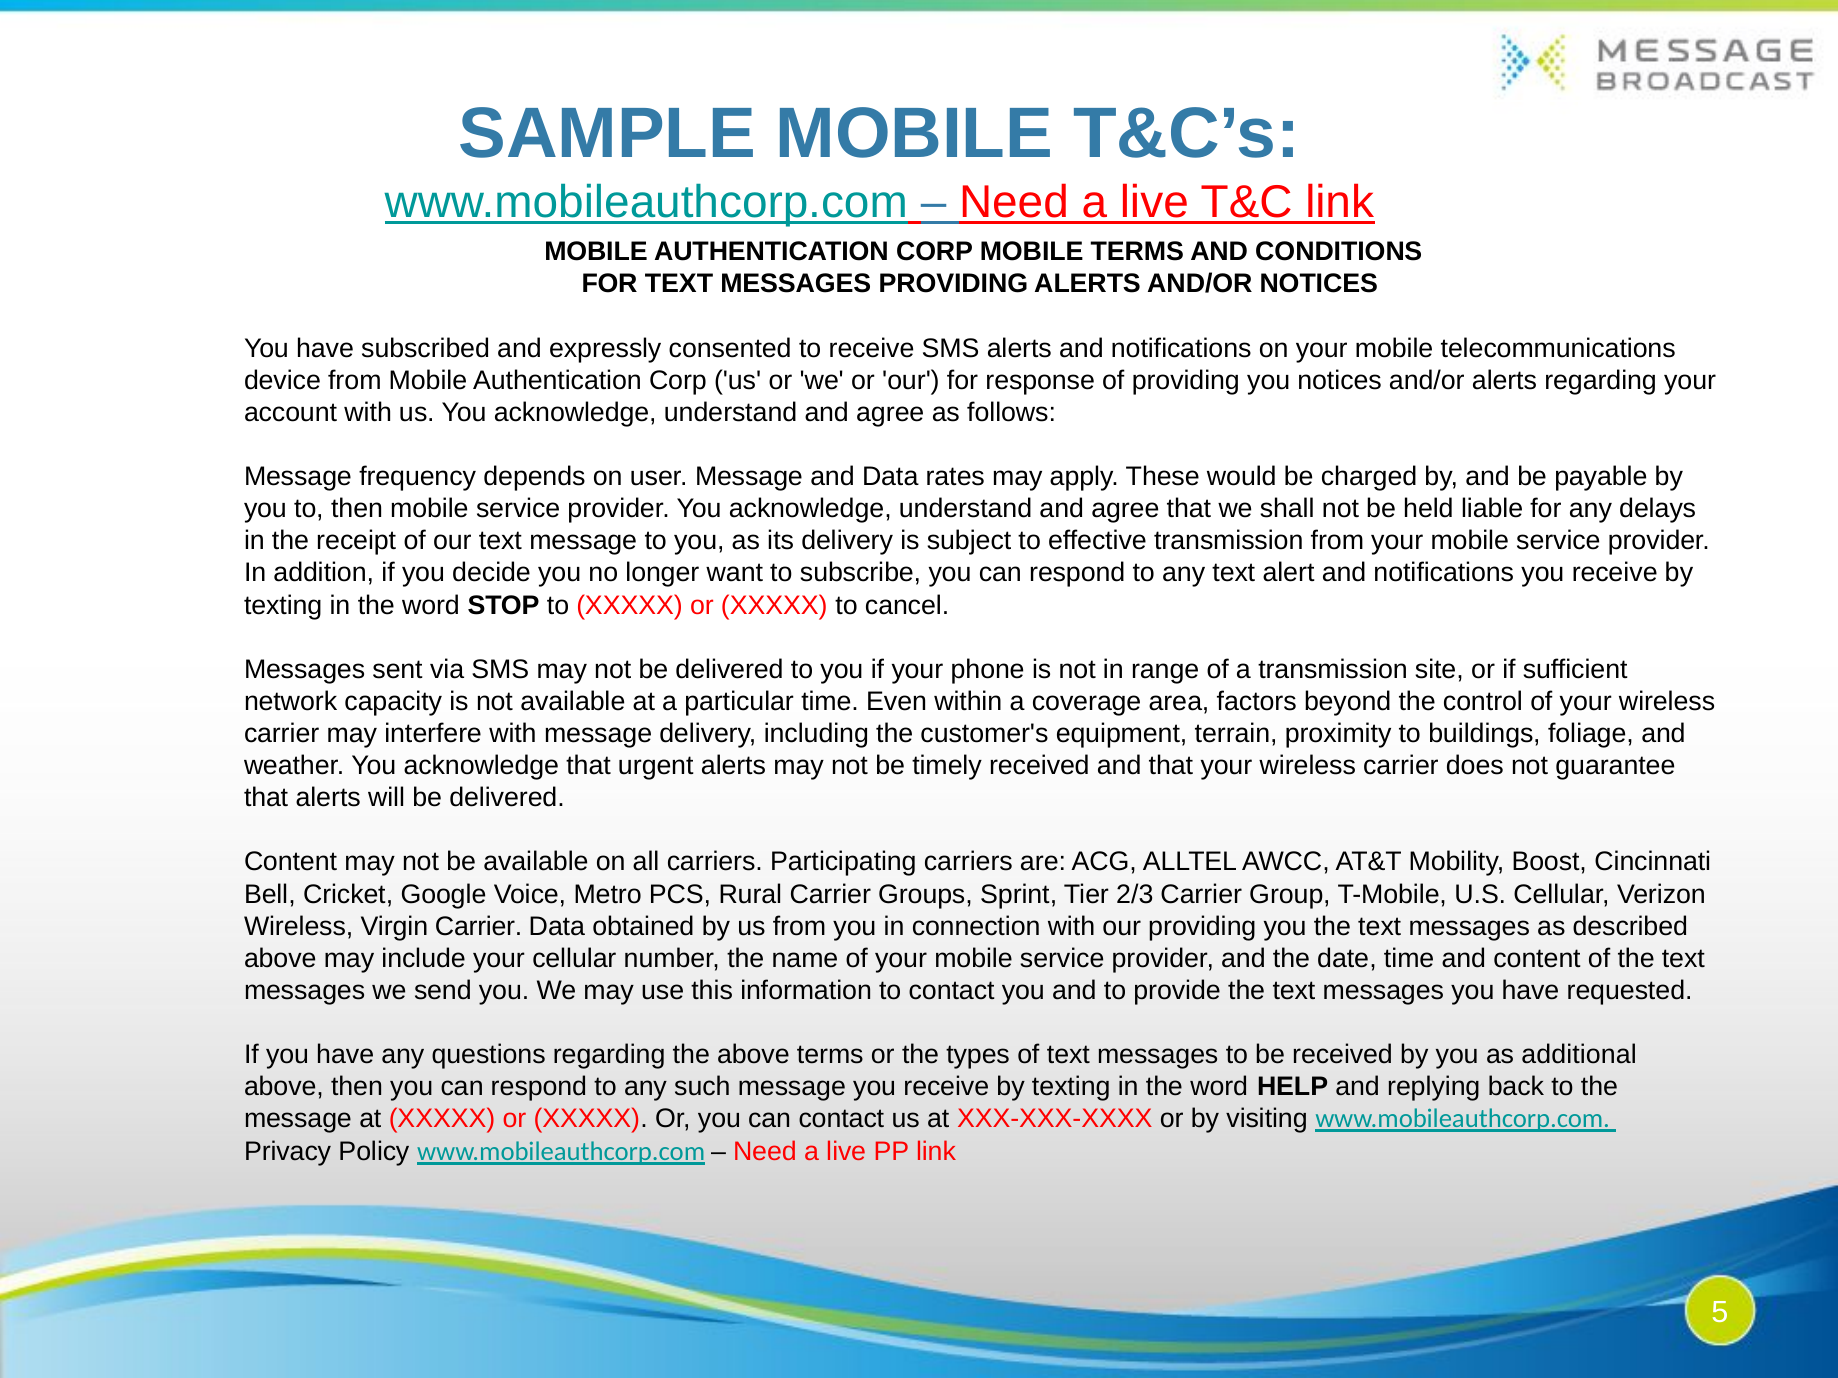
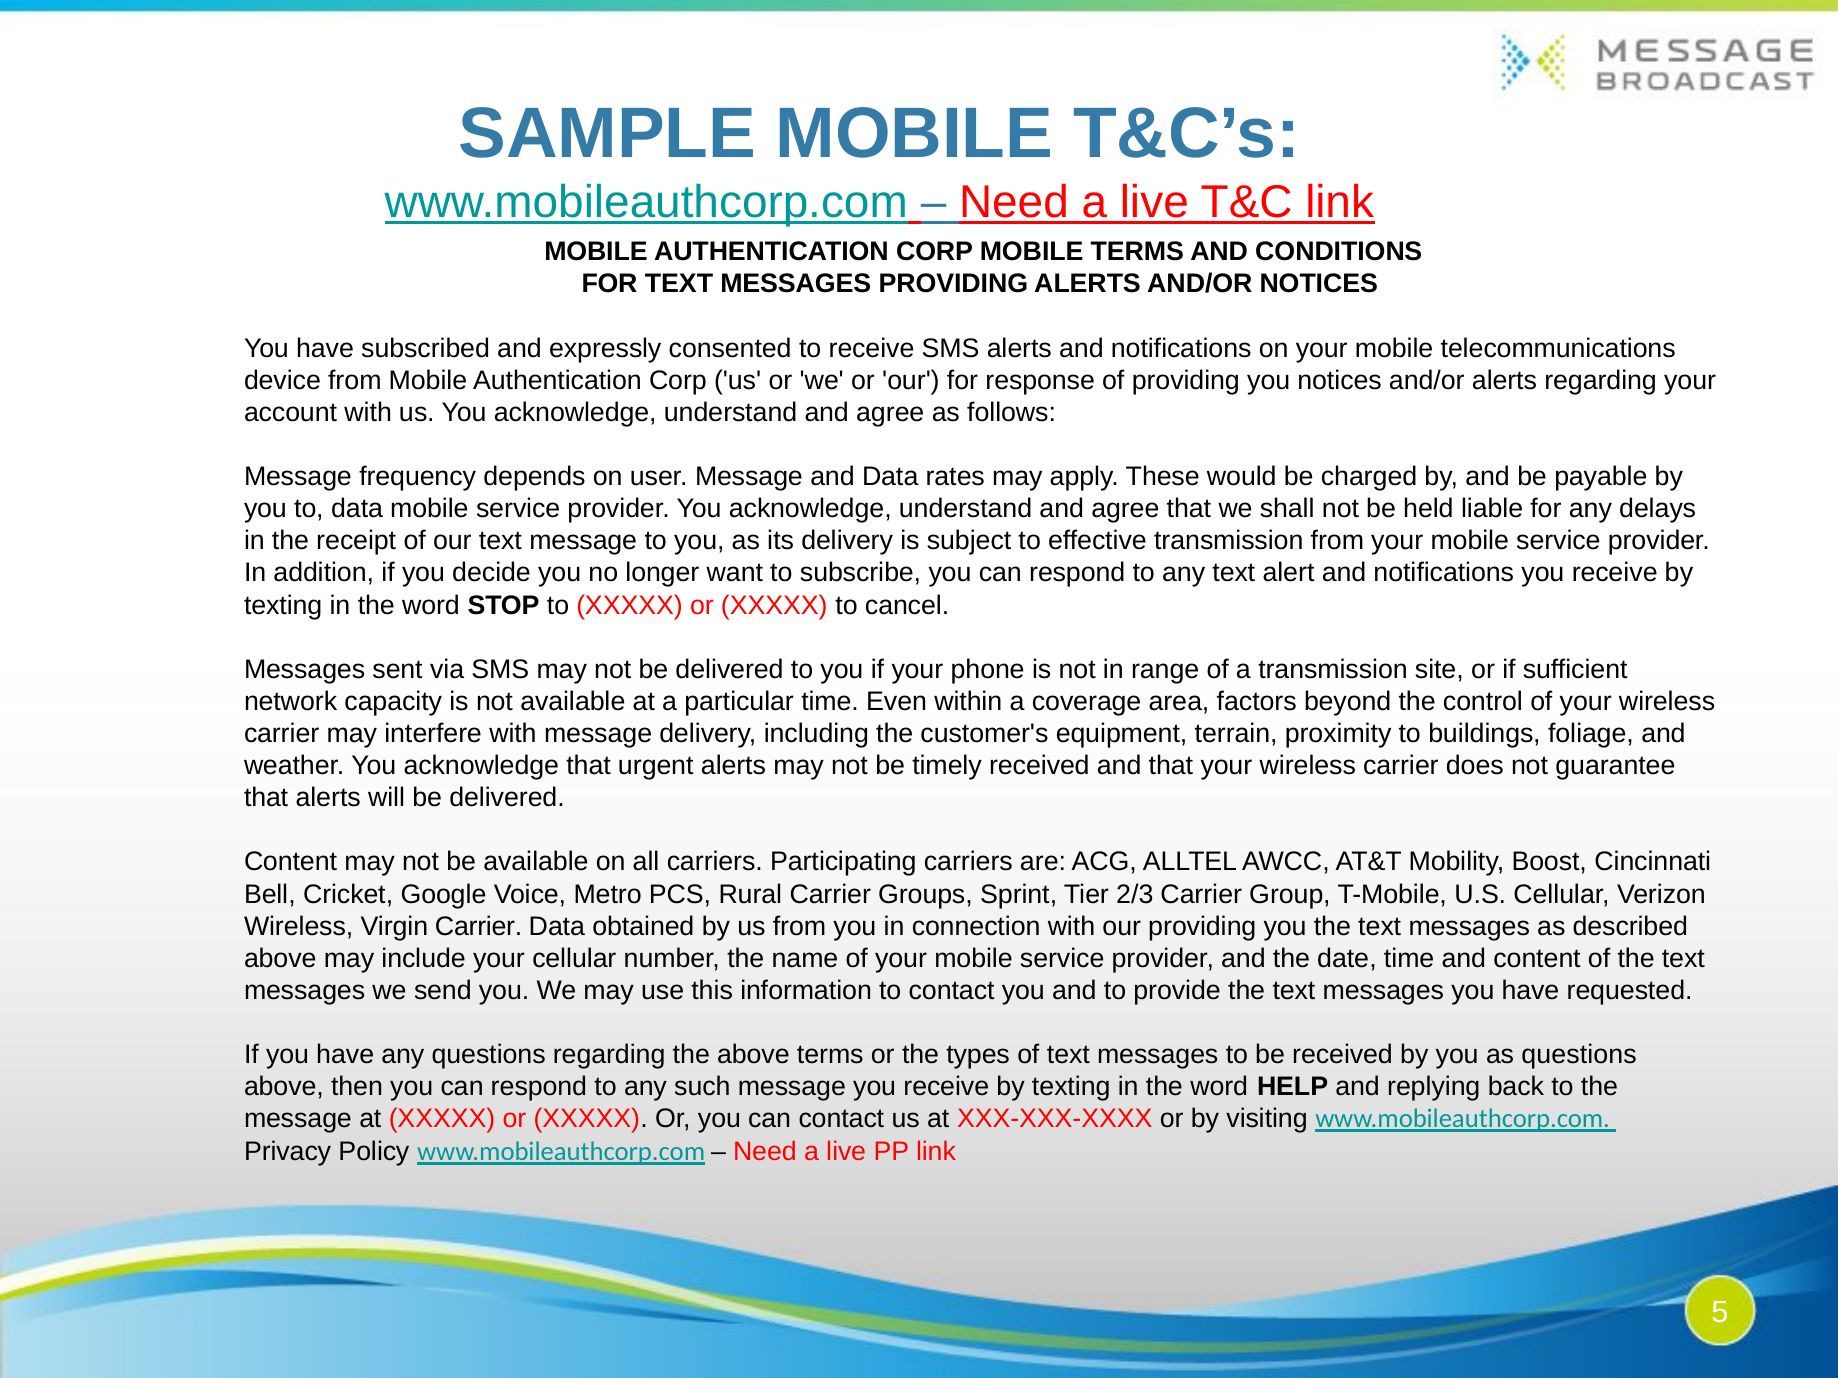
to then: then -> data (357, 509)
as additional: additional -> questions (1579, 1055)
